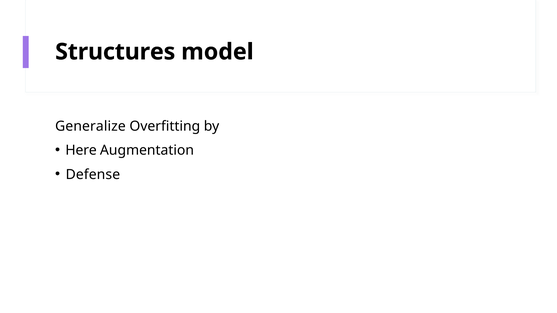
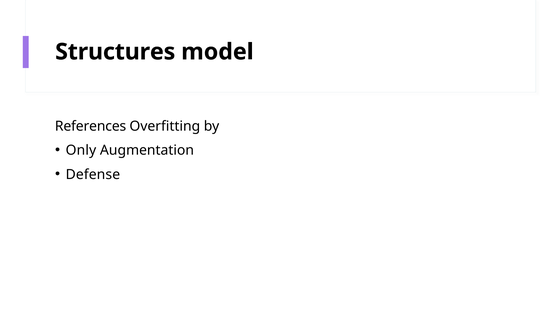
Generalize: Generalize -> References (91, 126)
Here: Here -> Only (81, 150)
